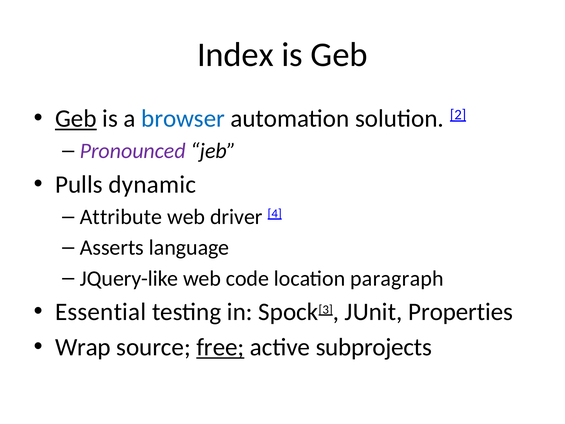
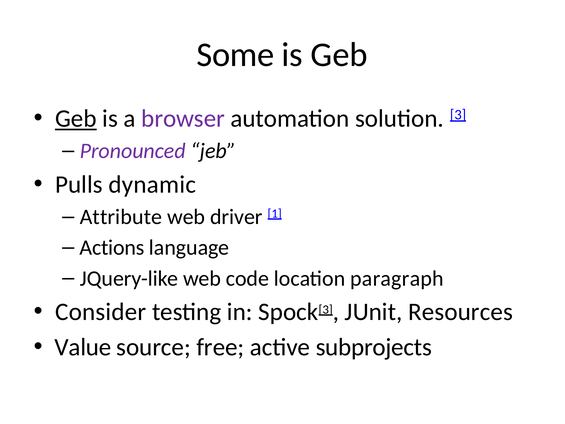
Index: Index -> Some (235, 55)
browser colour: blue -> purple (183, 119)
solution 2: 2 -> 3 (458, 115)
4: 4 -> 1 (275, 213)
Asserts: Asserts -> Actions (112, 248)
Essential: Essential -> Consider (101, 312)
Properties: Properties -> Resources (461, 312)
Wrap: Wrap -> Value (83, 347)
free underline: present -> none (220, 347)
